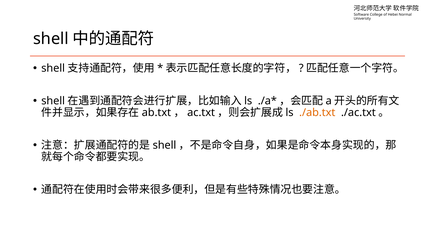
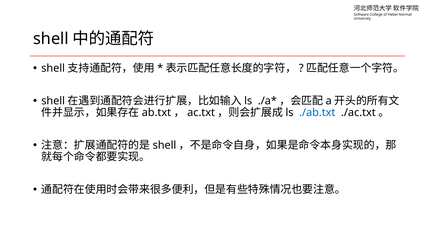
./ab.txt colour: orange -> blue (317, 113)
